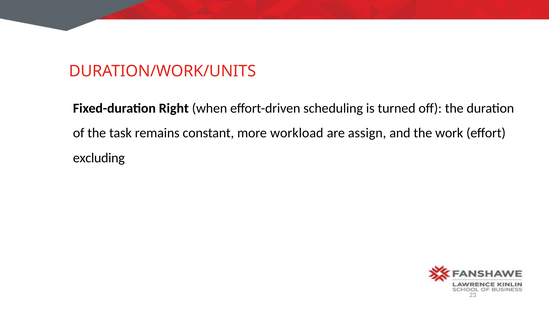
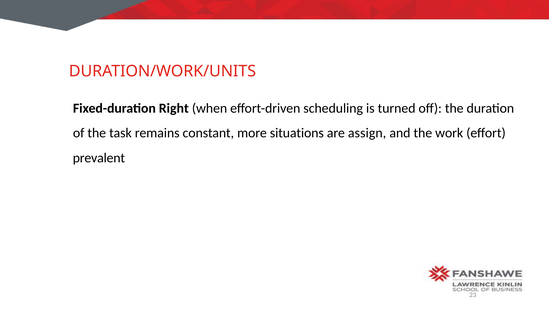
workload: workload -> situations (297, 133)
excluding: excluding -> prevalent (99, 158)
